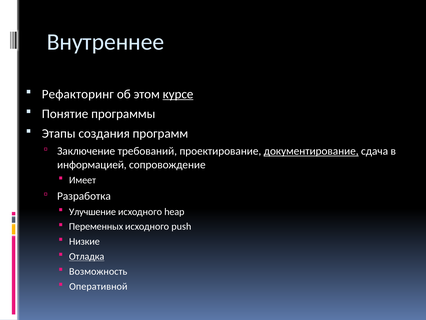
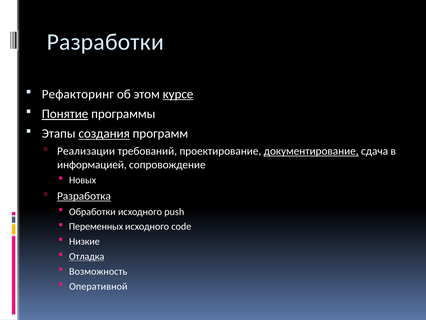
Внутреннее: Внутреннее -> Разработки (105, 42)
Понятие underline: none -> present (65, 114)
создания underline: none -> present (104, 133)
Заключение: Заключение -> Реализации (86, 151)
Имеет: Имеет -> Новых (83, 180)
Разработка underline: none -> present (84, 196)
Улучшение: Улучшение -> Обработки (92, 211)
heap: heap -> push (174, 211)
push: push -> code (181, 226)
